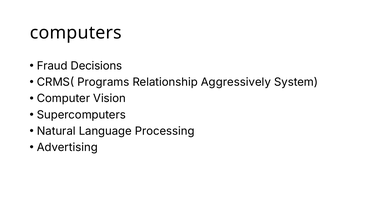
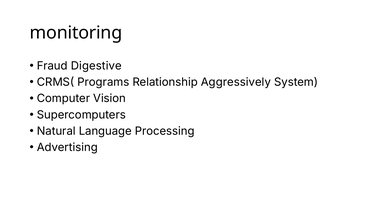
computers: computers -> monitoring (76, 33)
Decisions: Decisions -> Digestive (96, 66)
